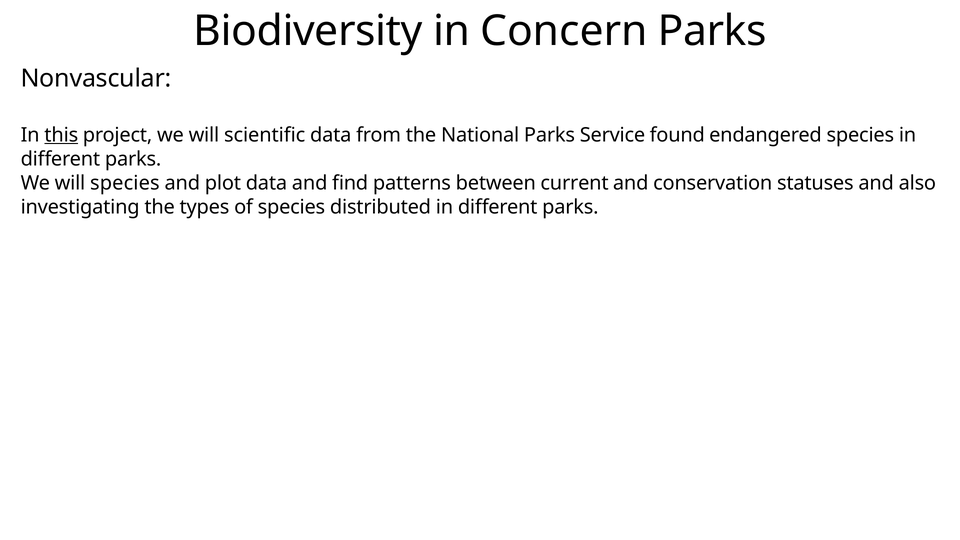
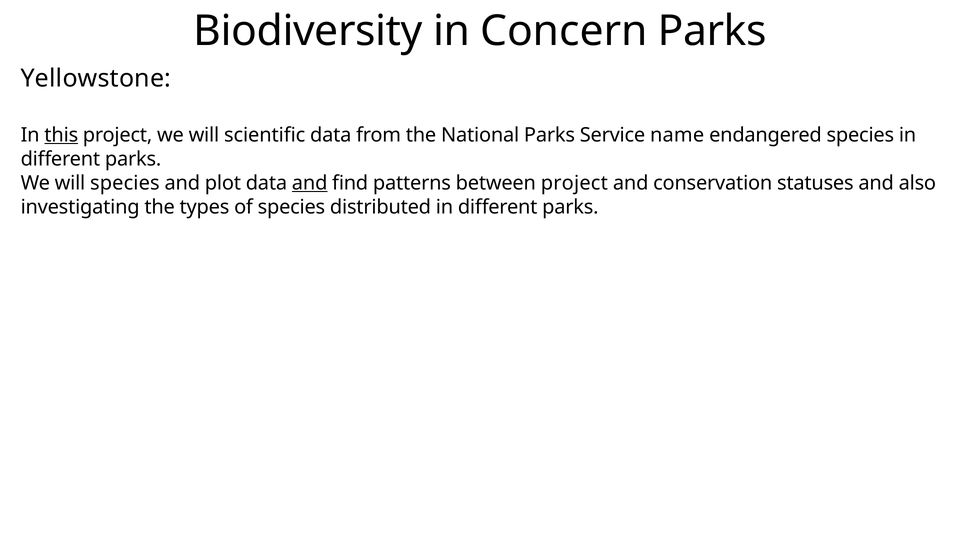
Nonvascular: Nonvascular -> Yellowstone (96, 78)
found: found -> name (677, 135)
and underline: none -> present (310, 183)
between current: current -> project (574, 183)
